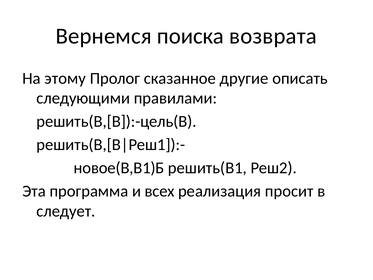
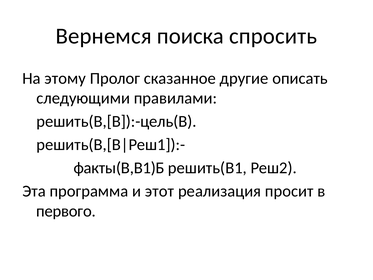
возврата: возврата -> спросить (273, 36)
новое(В,В1)Б: новое(В,В1)Б -> факты(В,В1)Б (119, 168)
всех: всех -> этот (159, 191)
следует: следует -> первого (66, 211)
